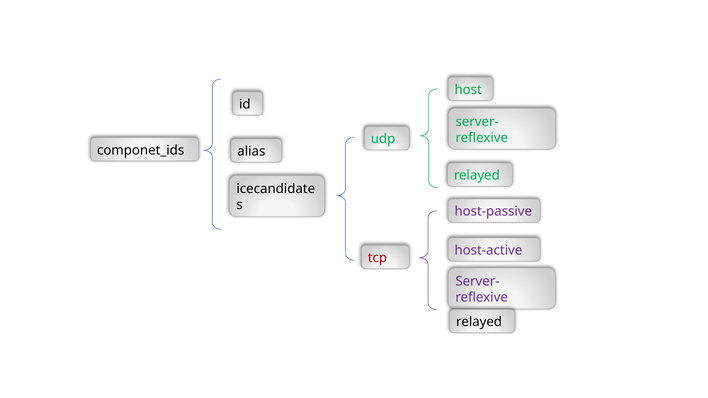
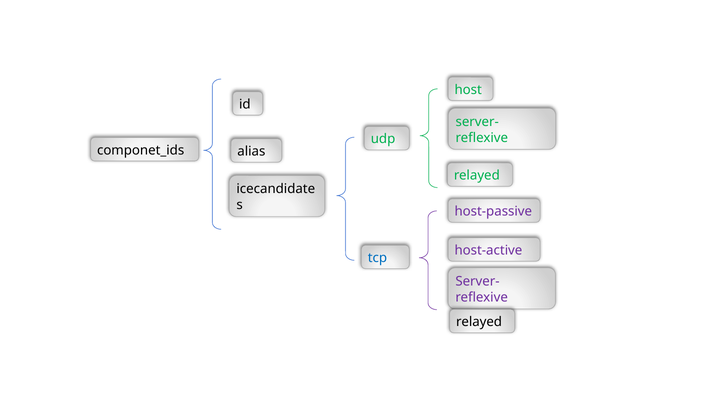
tcp colour: red -> blue (377, 258)
